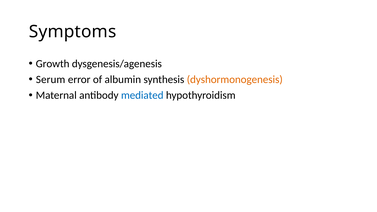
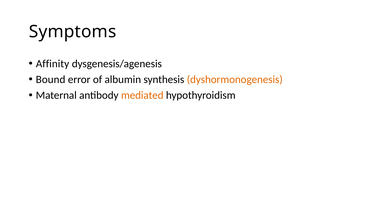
Growth: Growth -> Affinity (53, 64)
Serum: Serum -> Bound (51, 80)
mediated colour: blue -> orange (142, 95)
